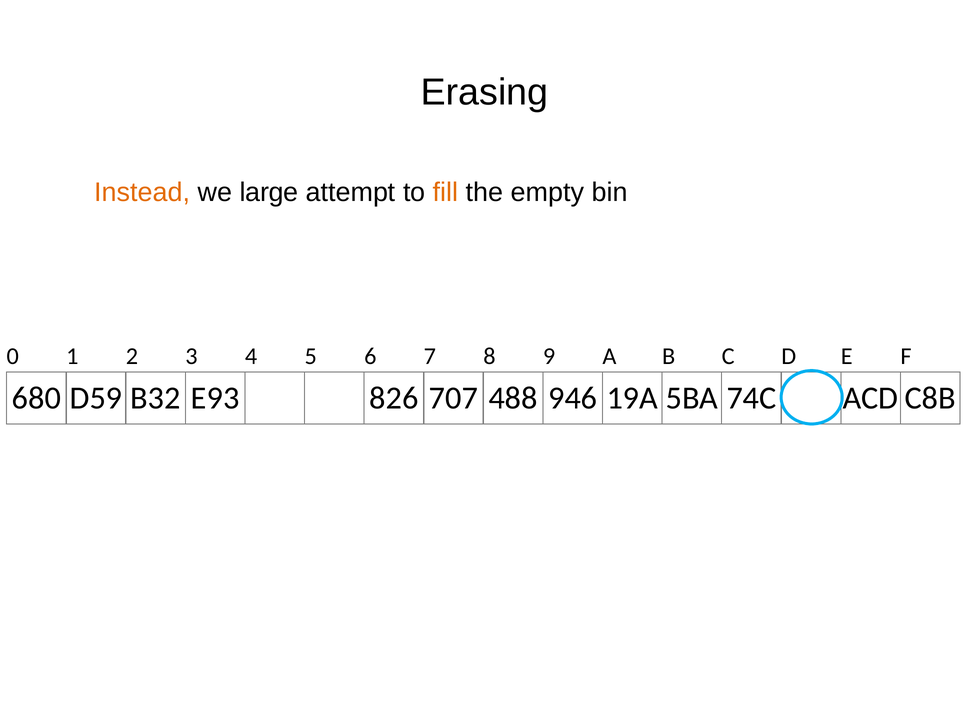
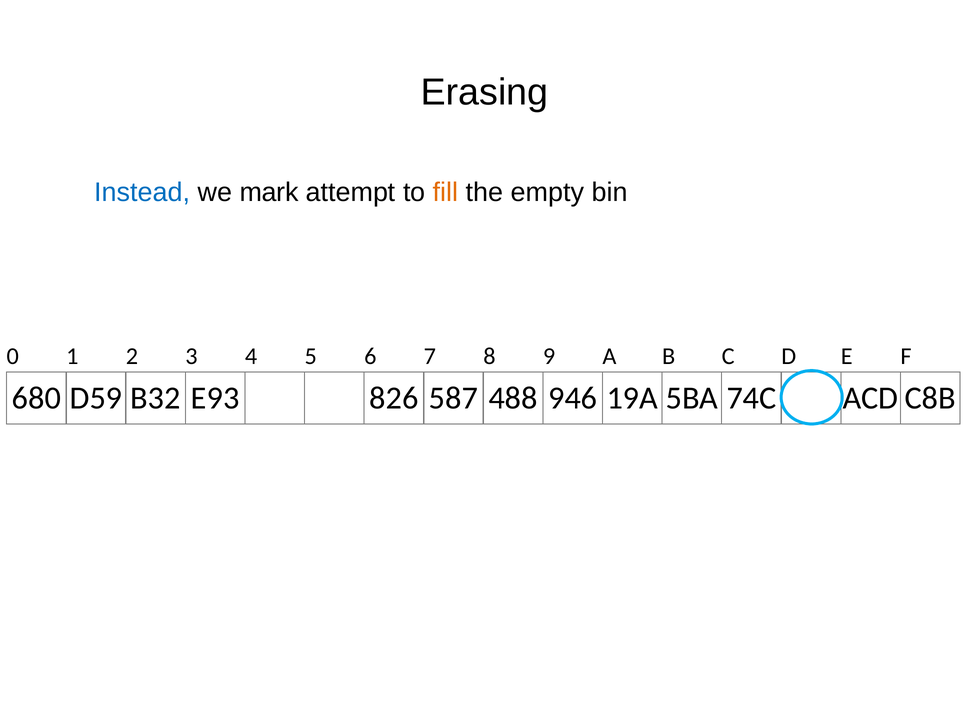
Instead colour: orange -> blue (142, 192)
large: large -> mark (269, 192)
707: 707 -> 587 (453, 399)
